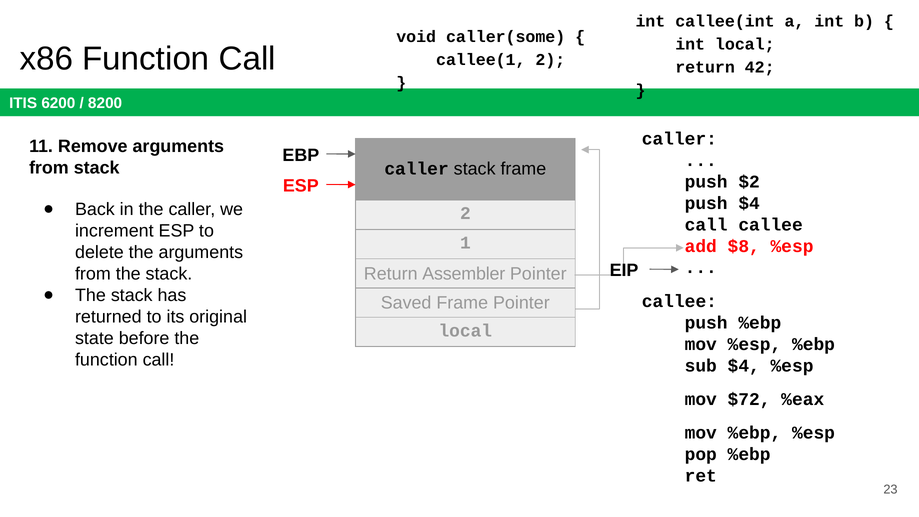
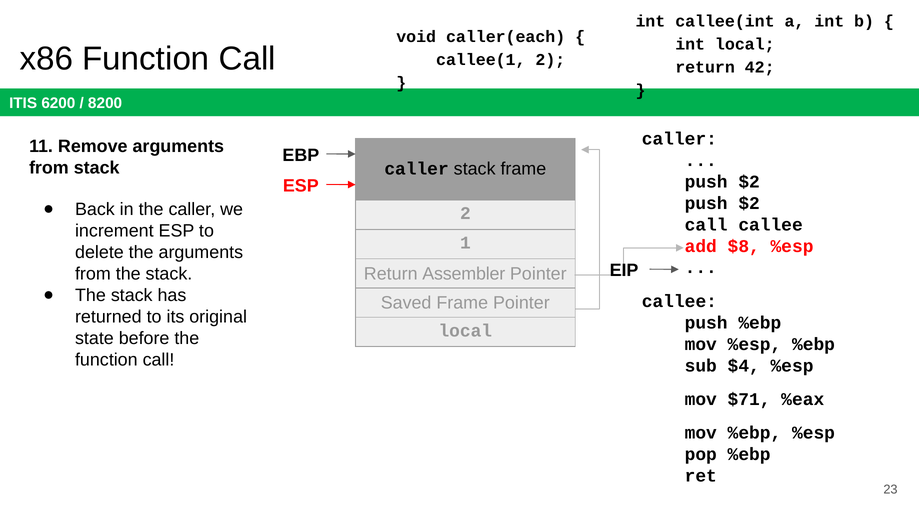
caller(some: caller(some -> caller(each (506, 37)
$4: $4 -> $2 (749, 203)
$72: $72 -> $71 (749, 399)
